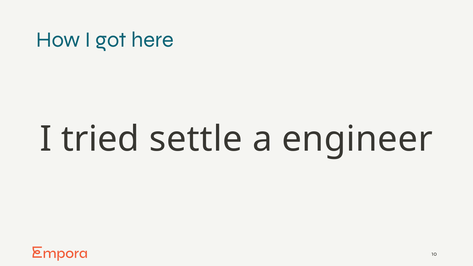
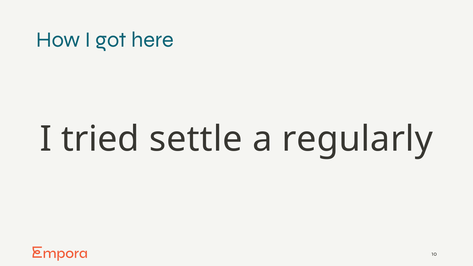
engineer: engineer -> regularly (357, 139)
